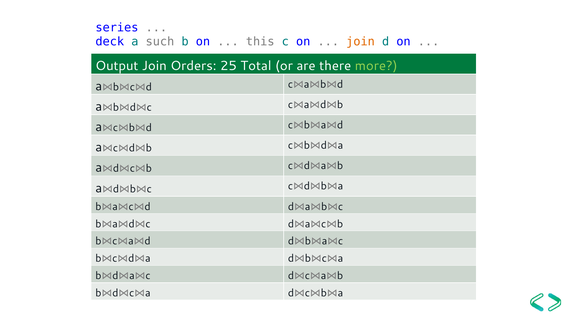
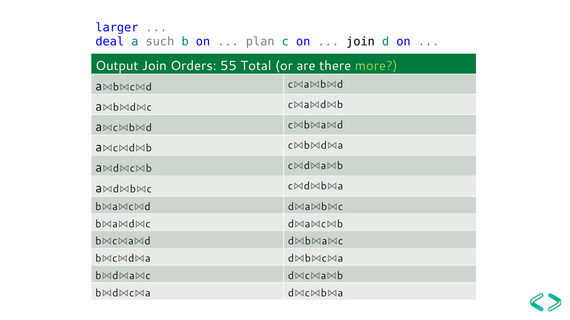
series: series -> larger (117, 27)
deck: deck -> deal (110, 42)
this: this -> plan (260, 42)
join colour: orange -> black (361, 42)
25: 25 -> 55 (228, 66)
